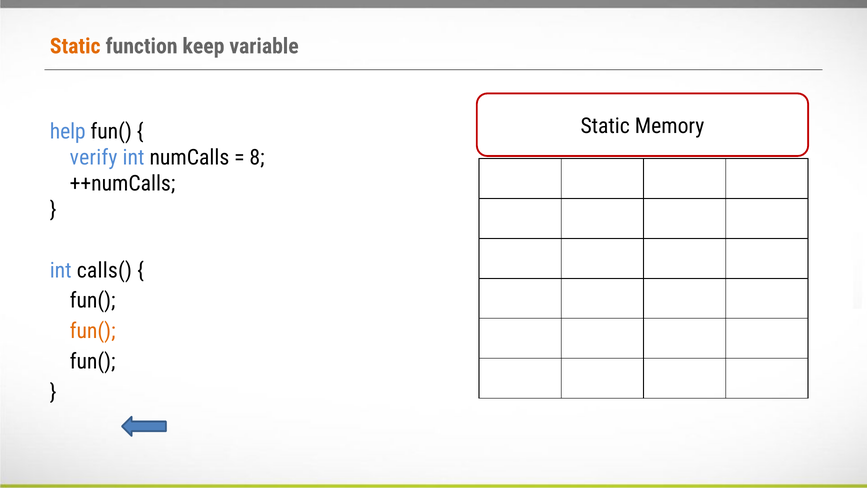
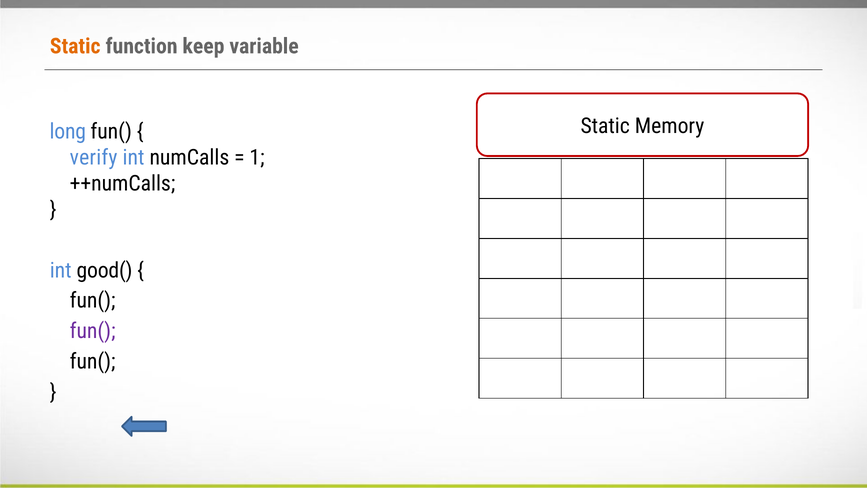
help: help -> long (68, 132)
8: 8 -> 1 (257, 158)
calls(: calls( -> good( (105, 270)
fun( colour: orange -> purple (93, 331)
